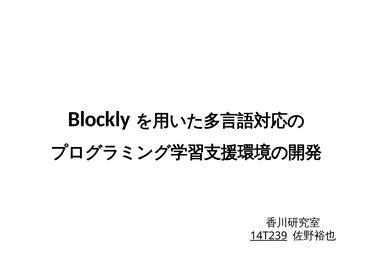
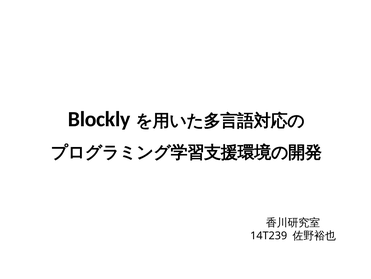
14T239 underline: present -> none (269, 235)
